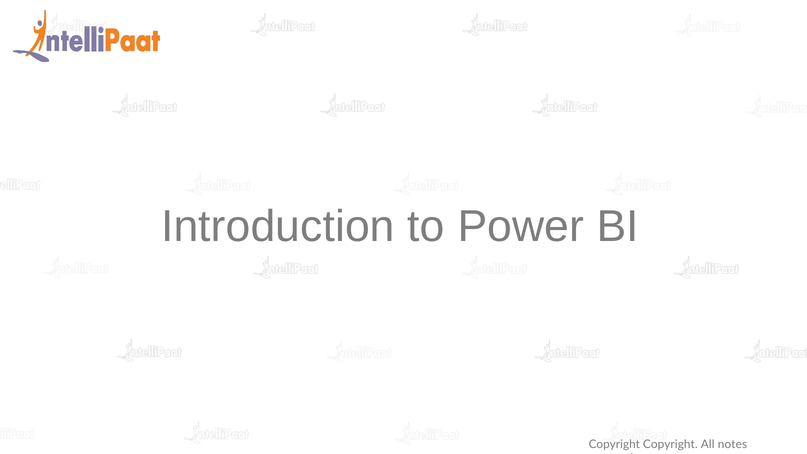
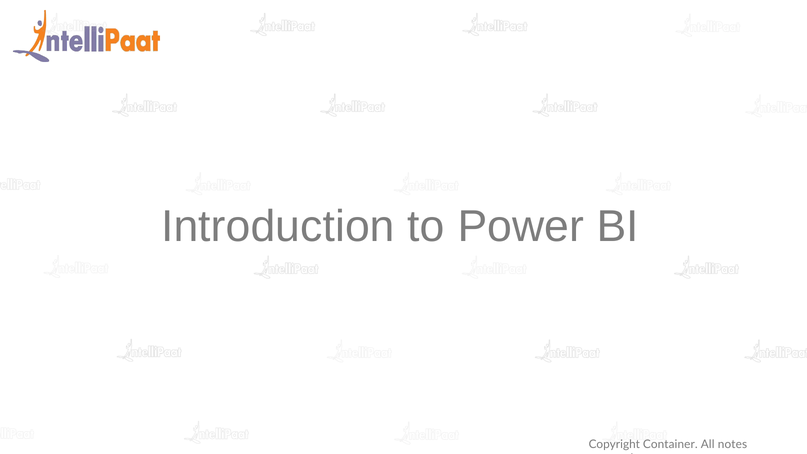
Copyright Copyright: Copyright -> Container (670, 444)
